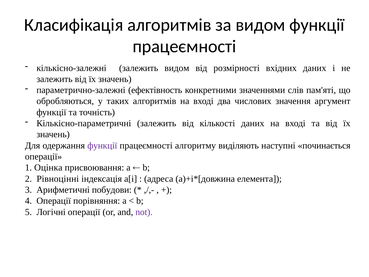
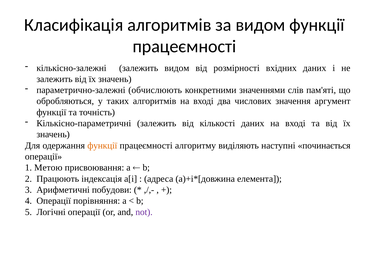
ефектівность: ефектівность -> обчислюють (155, 90)
функції colour: purple -> orange (102, 145)
Оцінка: Оцінка -> Метою (48, 168)
Рівноцінні: Рівноцінні -> Працюють (58, 179)
